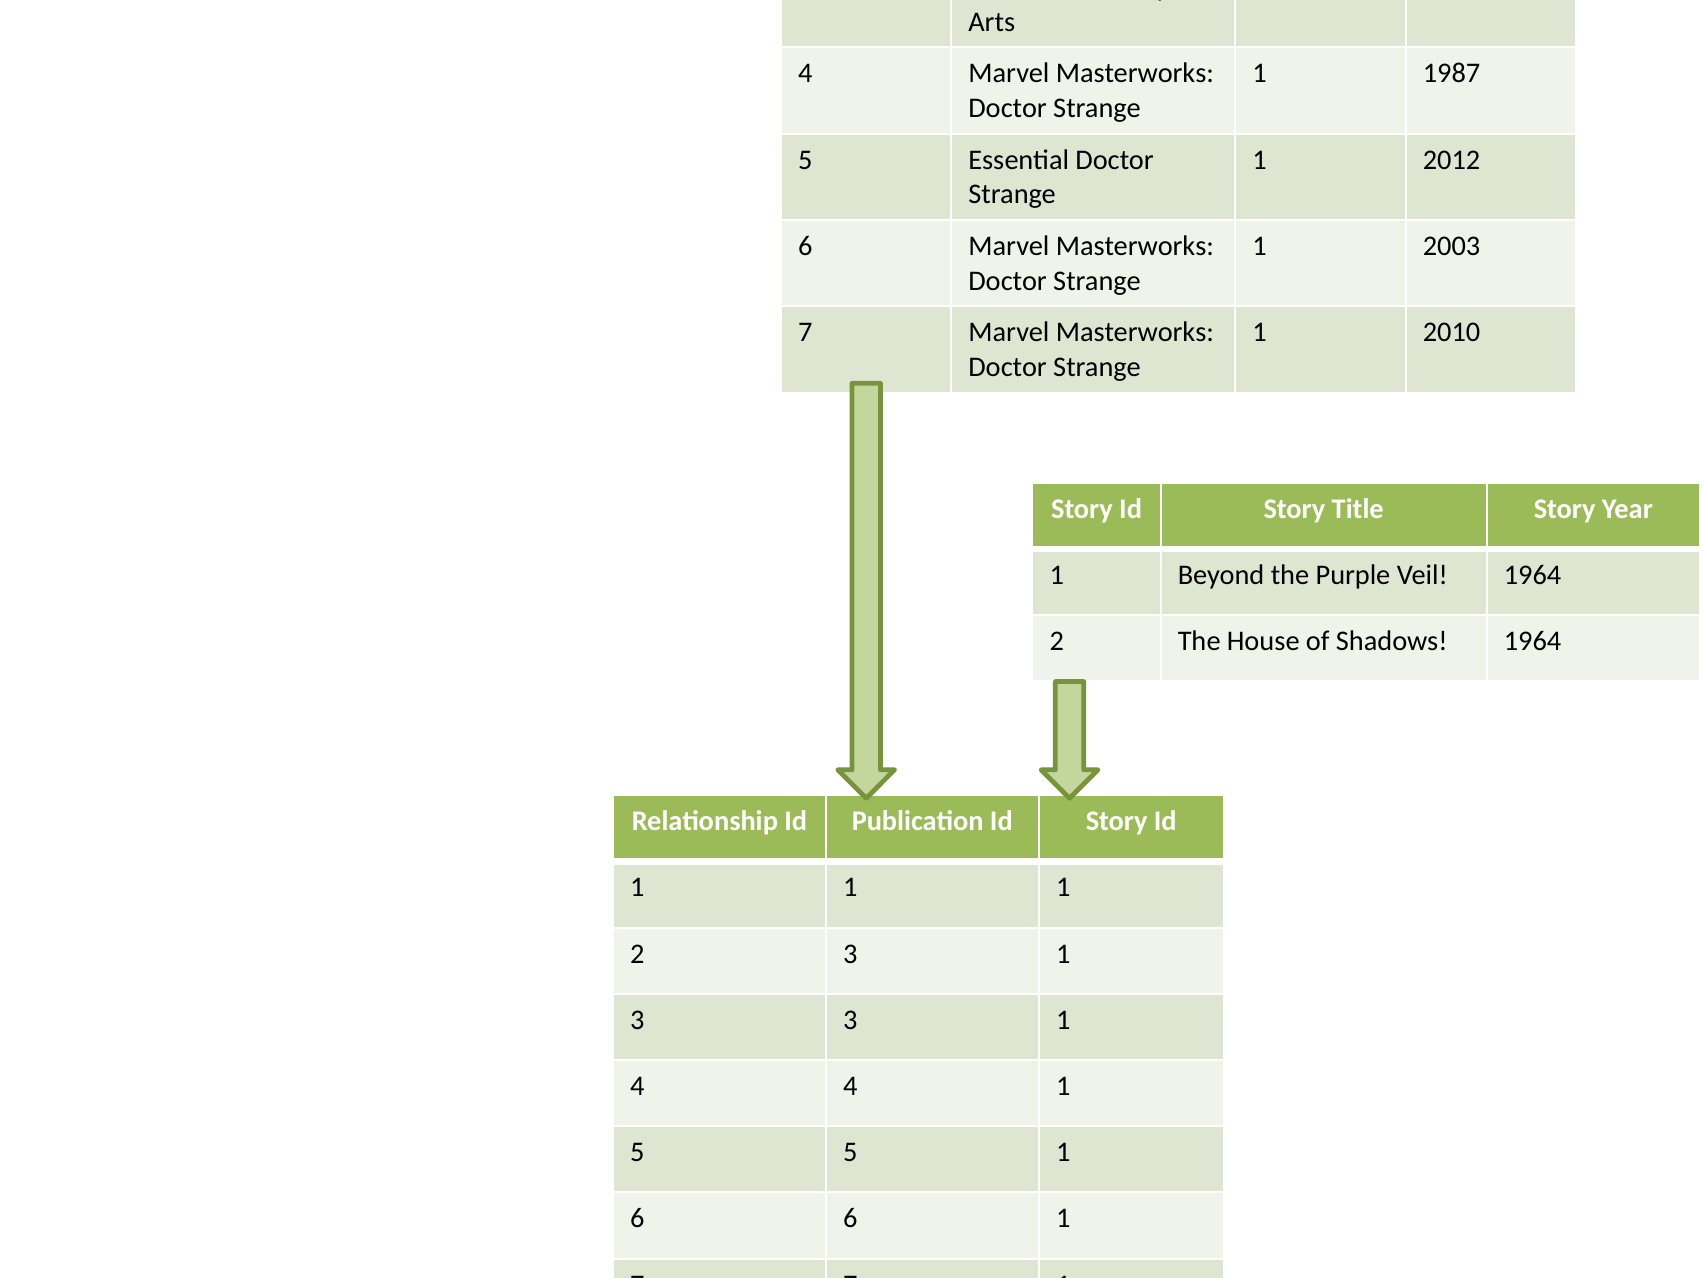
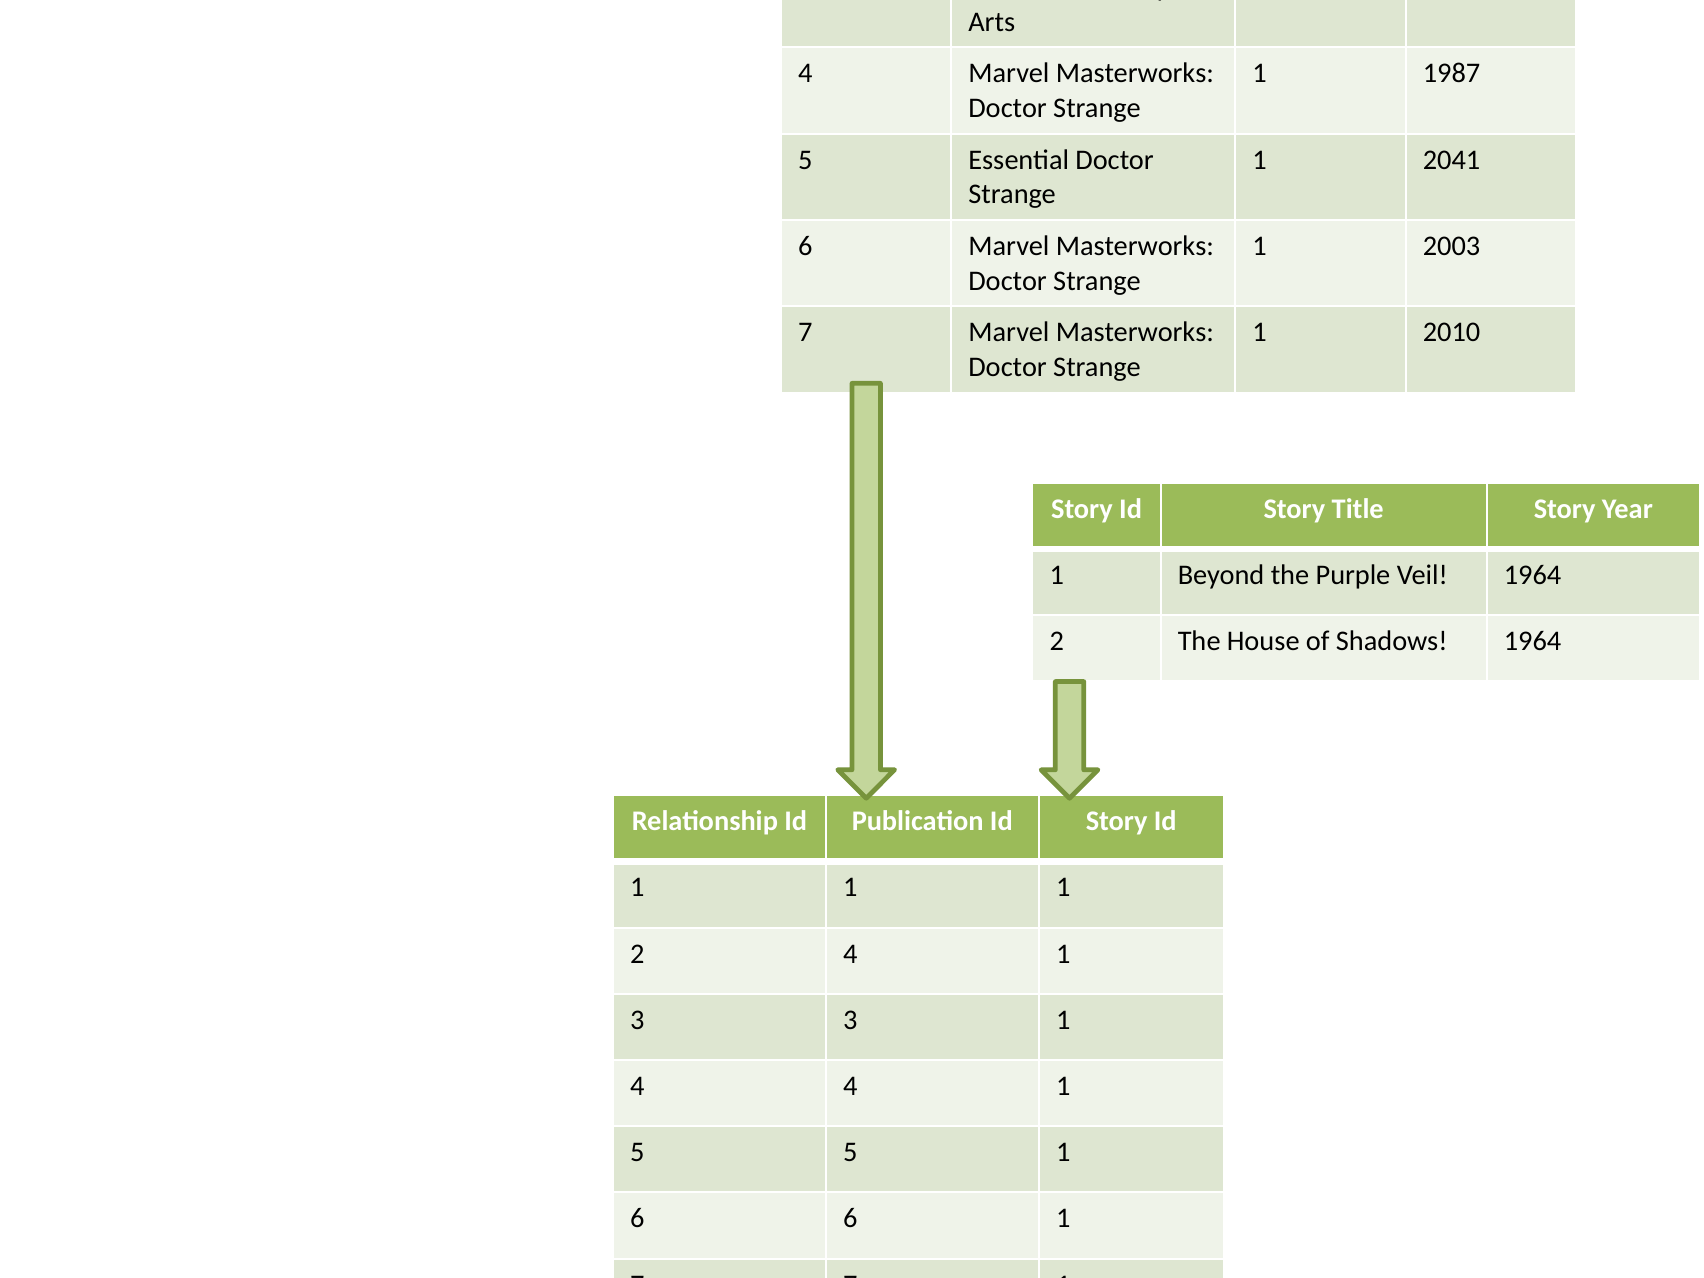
2012: 2012 -> 2041 (1452, 160)
2 3: 3 -> 4 (850, 954)
